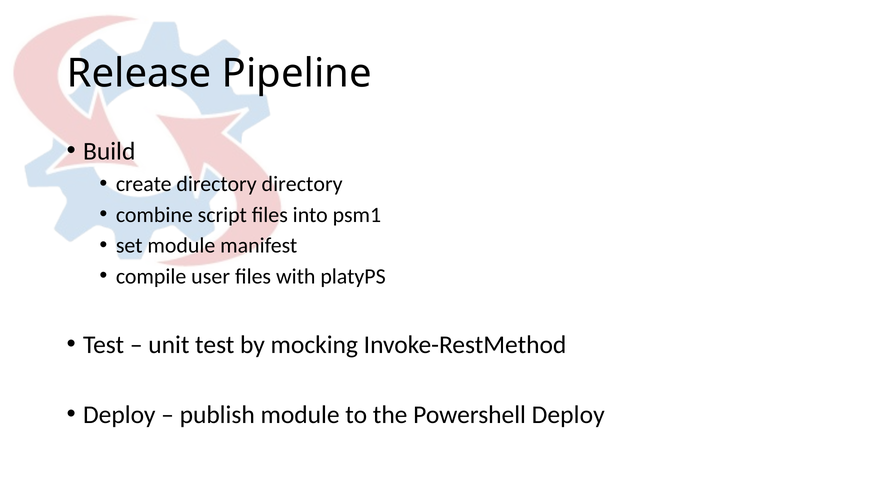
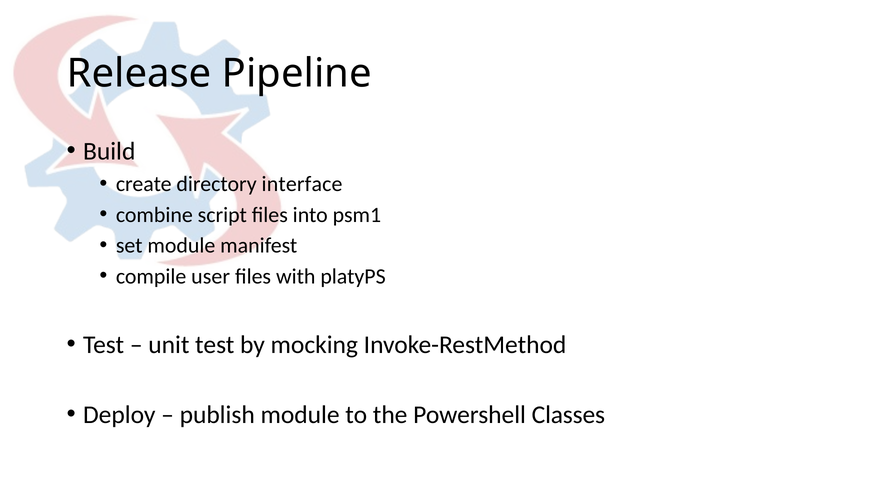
directory directory: directory -> interface (302, 184)
Powershell Deploy: Deploy -> Classes (568, 415)
